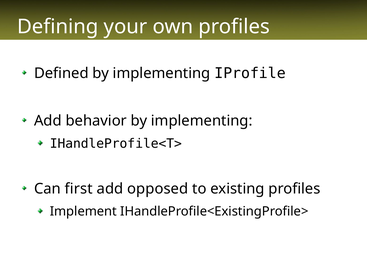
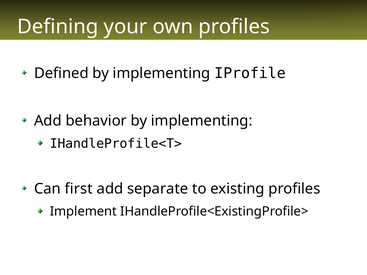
opposed: opposed -> separate (158, 189)
